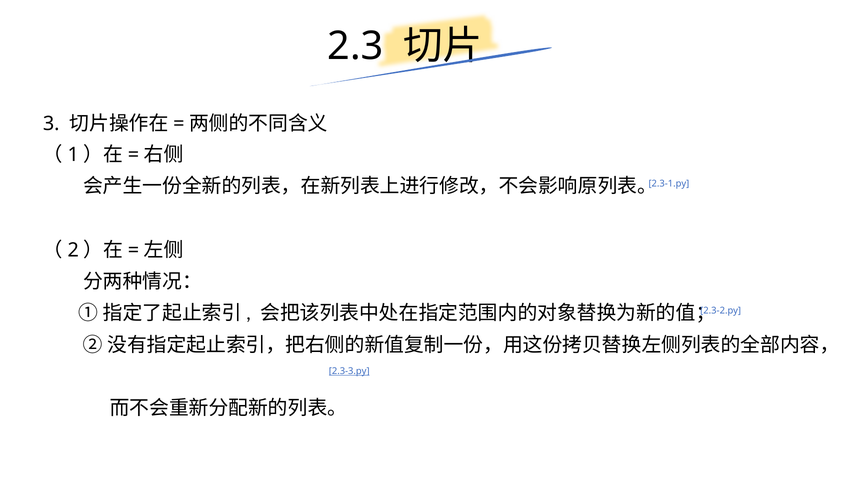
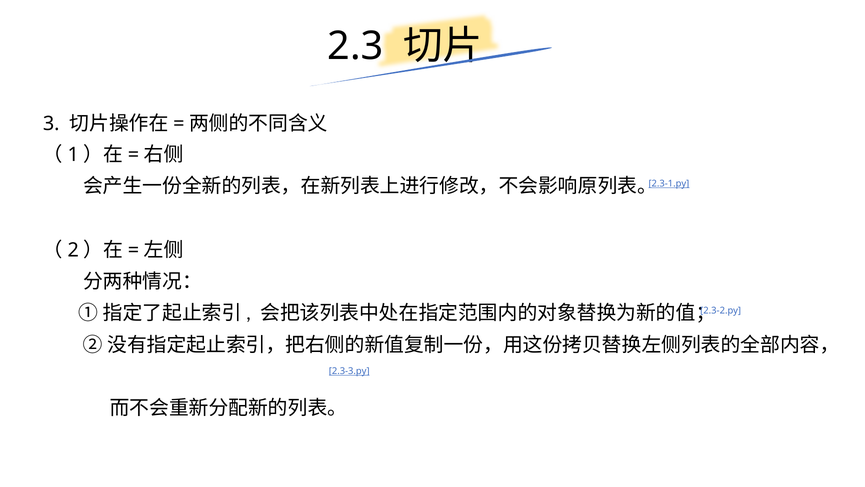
2.3-1.py underline: none -> present (669, 184)
